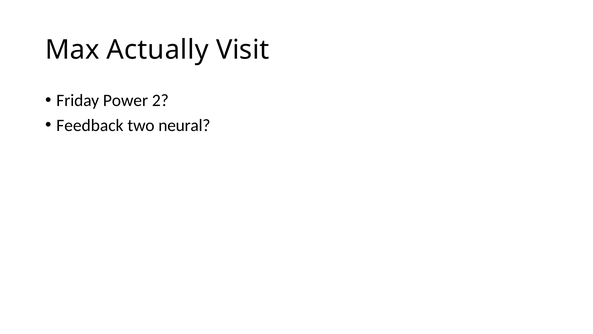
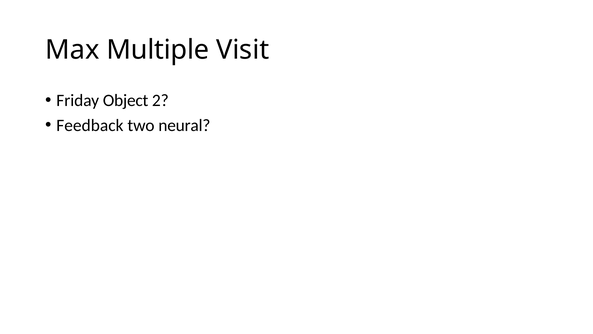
Actually: Actually -> Multiple (158, 50)
Power: Power -> Object (126, 100)
